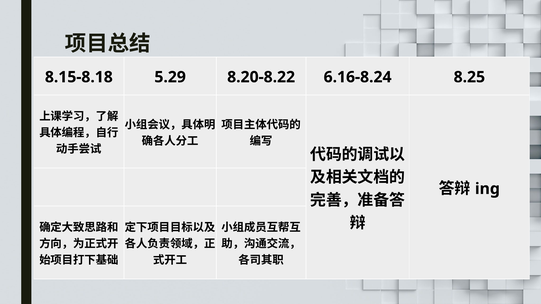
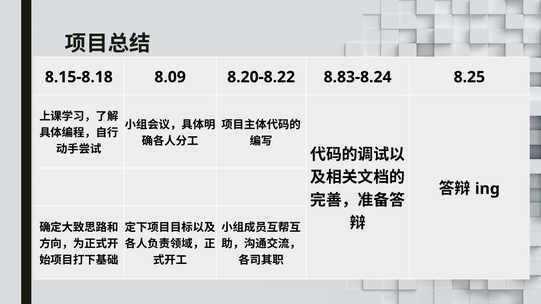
5.29: 5.29 -> 8.09 (170, 77)
6.16-8.24: 6.16-8.24 -> 8.83-8.24 (358, 77)
